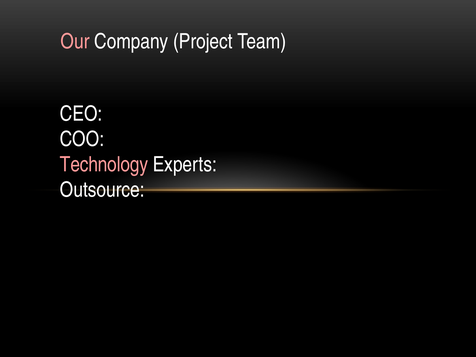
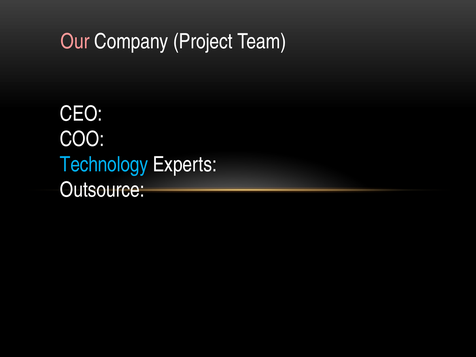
Technology colour: pink -> light blue (104, 165)
